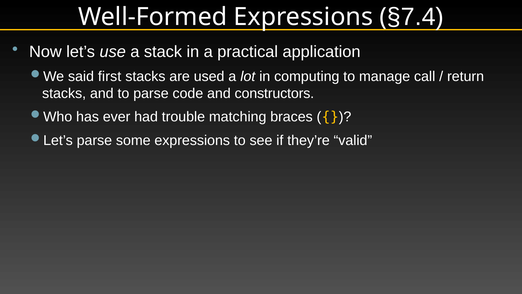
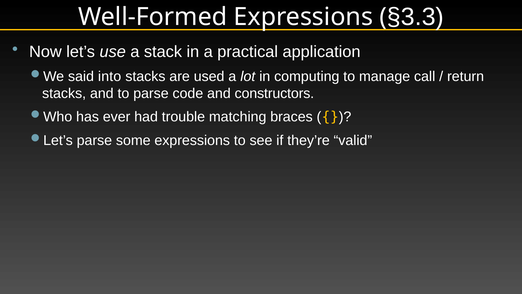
§7.4: §7.4 -> §3.3 (415, 17)
first: first -> into (110, 76)
